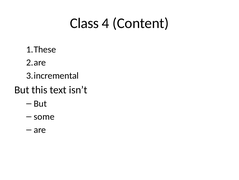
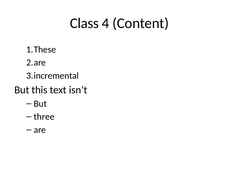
some: some -> three (44, 116)
